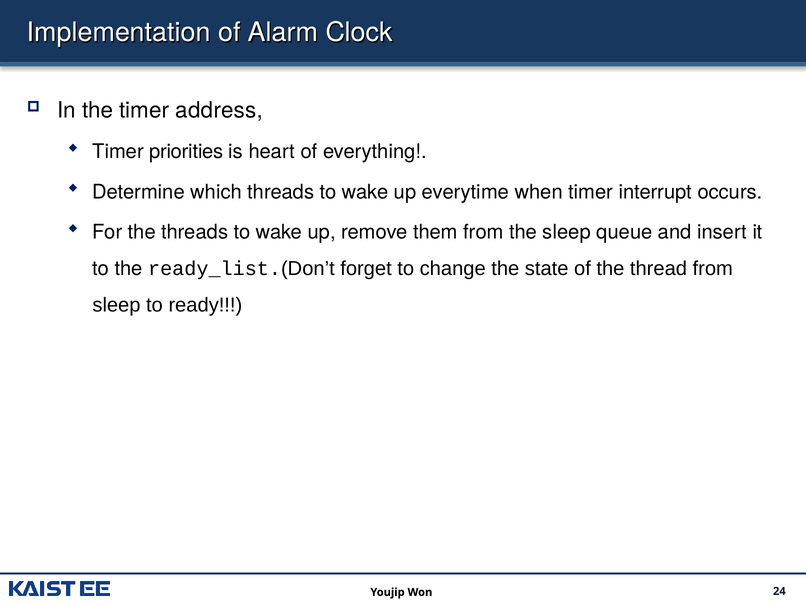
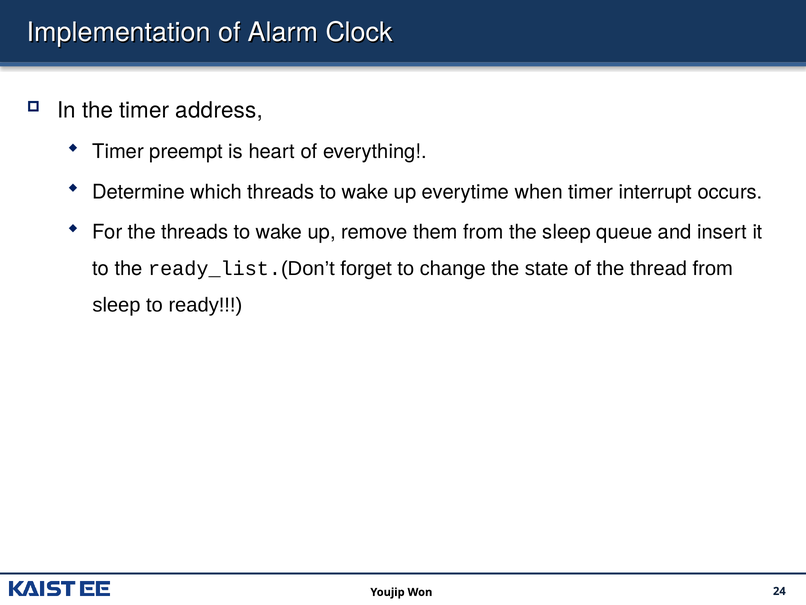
priorities: priorities -> preempt (186, 152)
